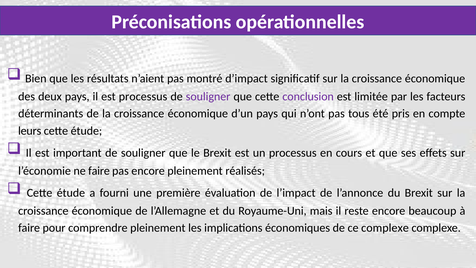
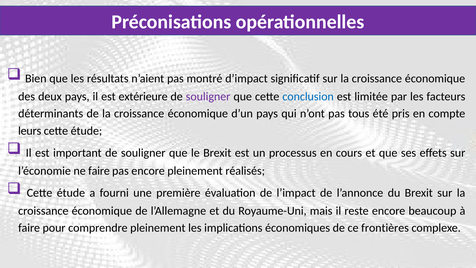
est processus: processus -> extérieure (143, 96)
conclusion colour: purple -> blue (308, 96)
ce complexe: complexe -> frontières (385, 228)
